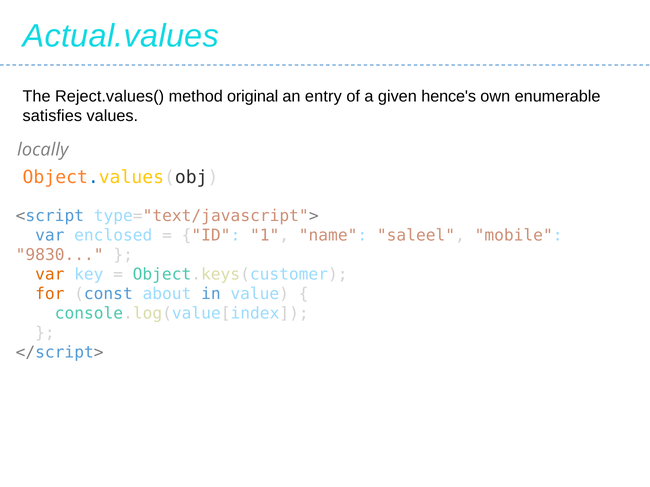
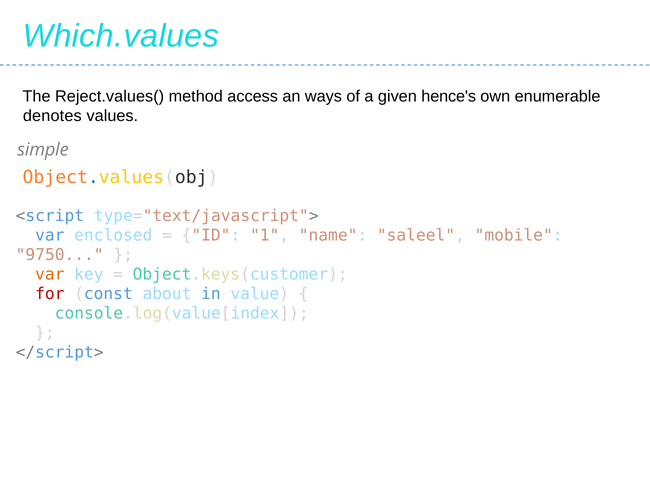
Actual.values: Actual.values -> Which.values (121, 36)
original: original -> access (253, 97)
entry: entry -> ways (323, 97)
satisfies: satisfies -> denotes (52, 116)
locally: locally -> simple (43, 150)
9830: 9830 -> 9750 (60, 255)
for colour: orange -> red (50, 294)
